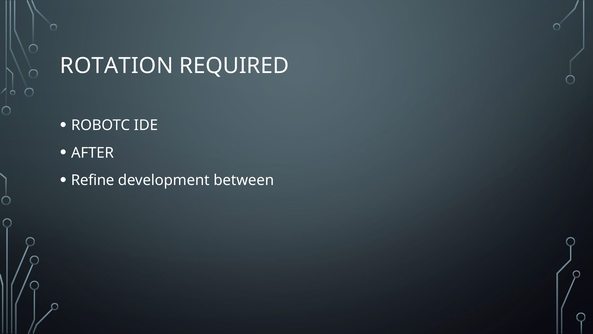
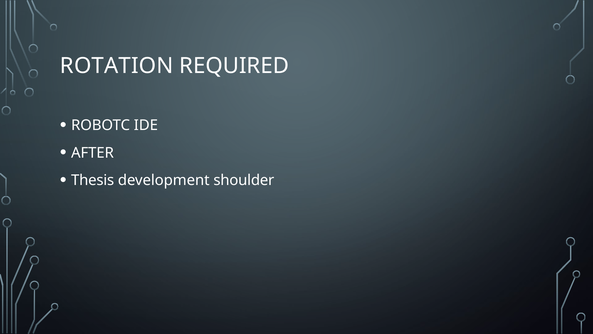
Refine: Refine -> Thesis (93, 180)
between: between -> shoulder (244, 180)
